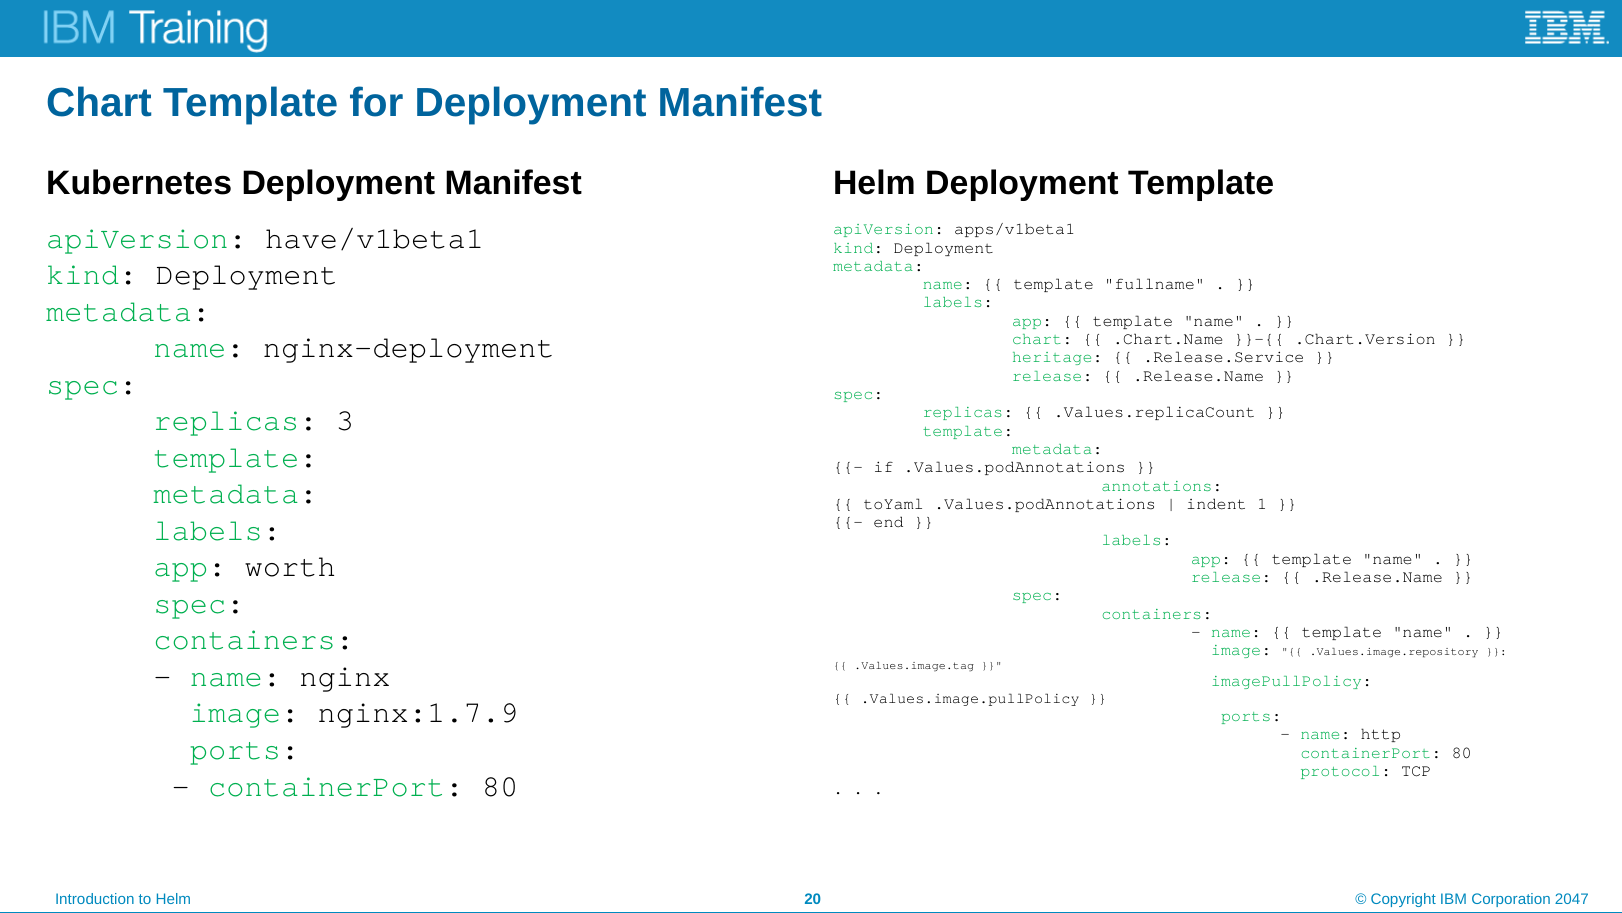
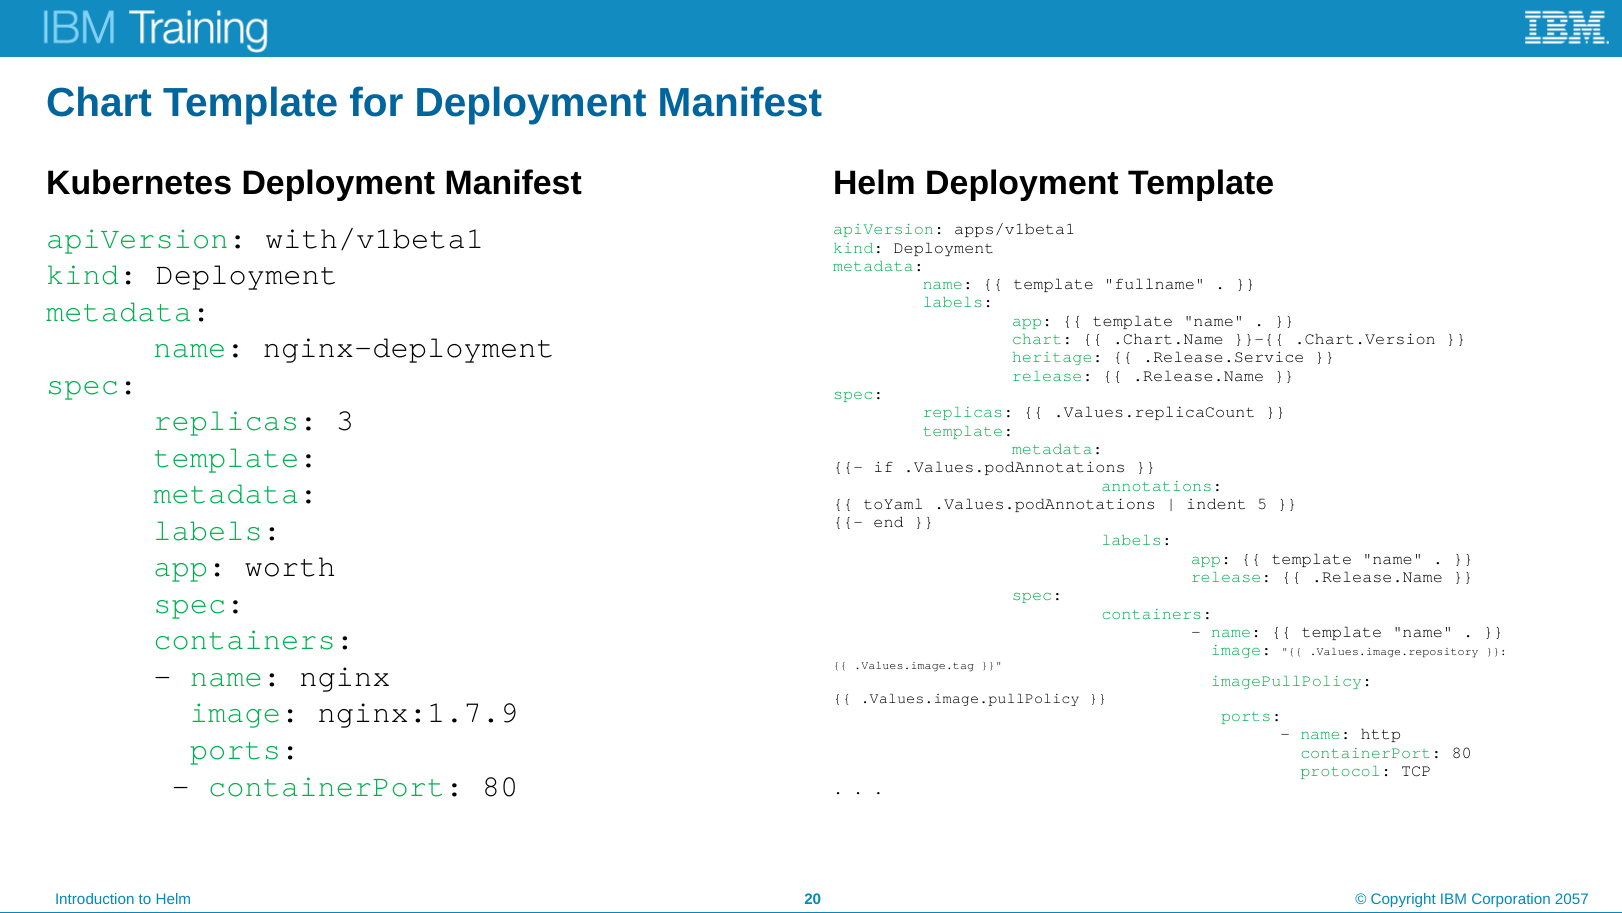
have/v1beta1: have/v1beta1 -> with/v1beta1 (375, 238)
1: 1 -> 5 (1262, 503)
2047: 2047 -> 2057 (1572, 899)
